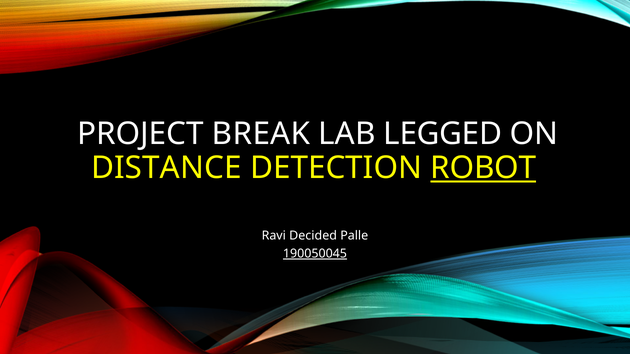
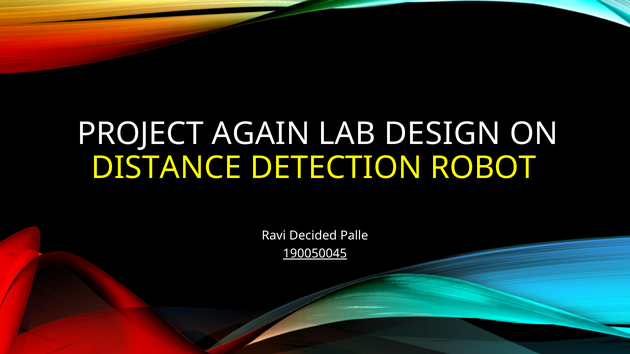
BREAK: BREAK -> AGAIN (261, 134)
LEGGED: LEGGED -> DESIGN (442, 134)
ROBOT underline: present -> none (483, 168)
